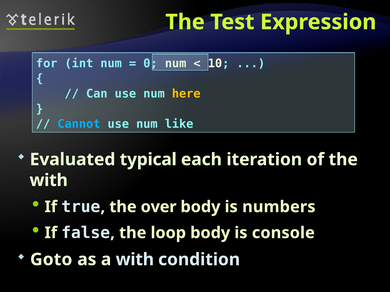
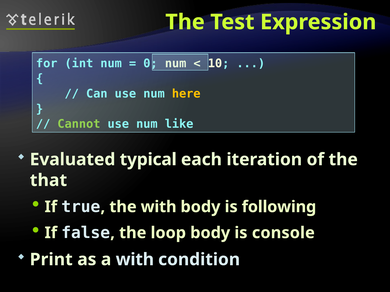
Cannot colour: light blue -> light green (79, 124)
with: with -> that (49, 181)
the over: over -> with (159, 207)
numbers: numbers -> following (279, 207)
Goto: Goto -> Print (51, 260)
